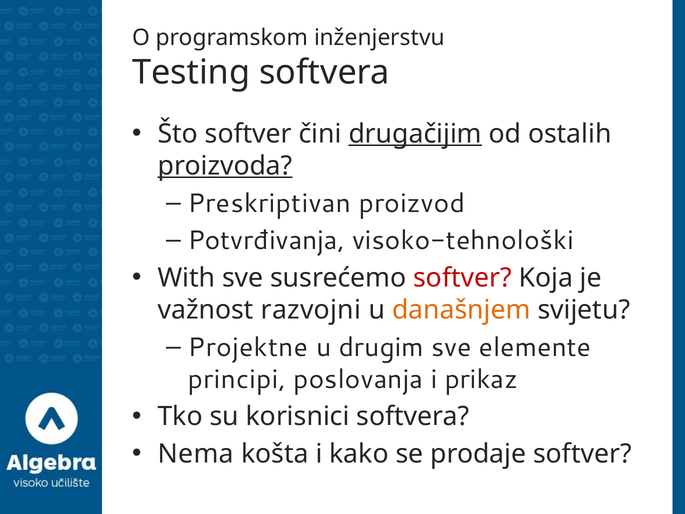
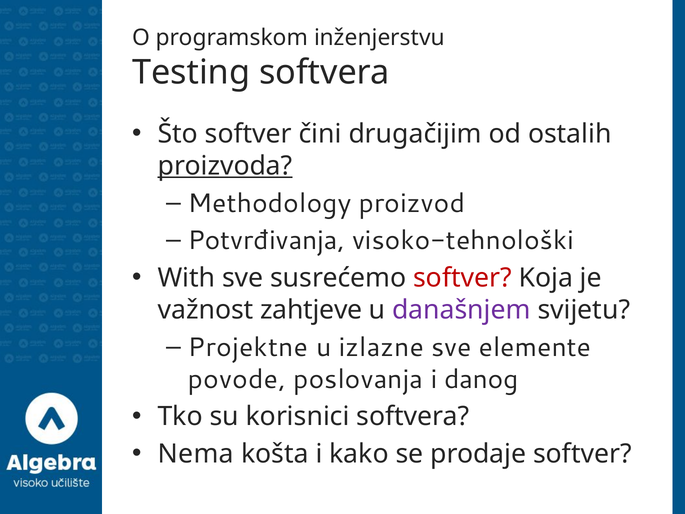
drugačijim underline: present -> none (415, 134)
Preskriptivan: Preskriptivan -> Methodology (270, 203)
razvojni: razvojni -> zahtjeve (311, 310)
današnjem colour: orange -> purple (461, 310)
drugim: drugim -> izlazne (381, 347)
principi: principi -> povode (237, 379)
prikaz: prikaz -> danog (481, 379)
